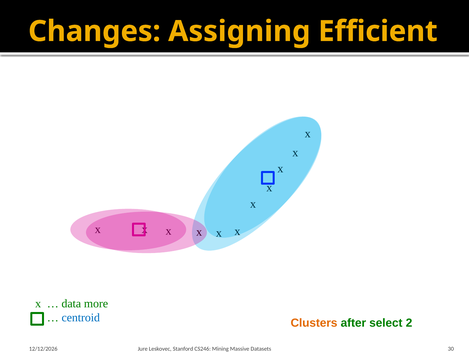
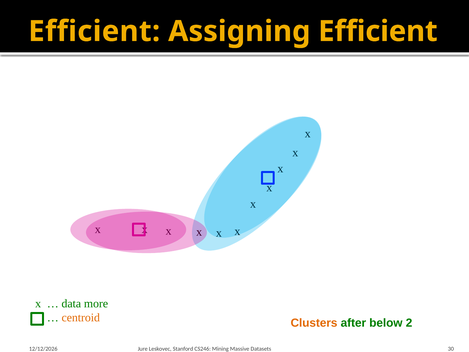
Changes: Changes -> Efficient (94, 31)
centroid colour: blue -> orange (81, 317)
select: select -> below (386, 323)
